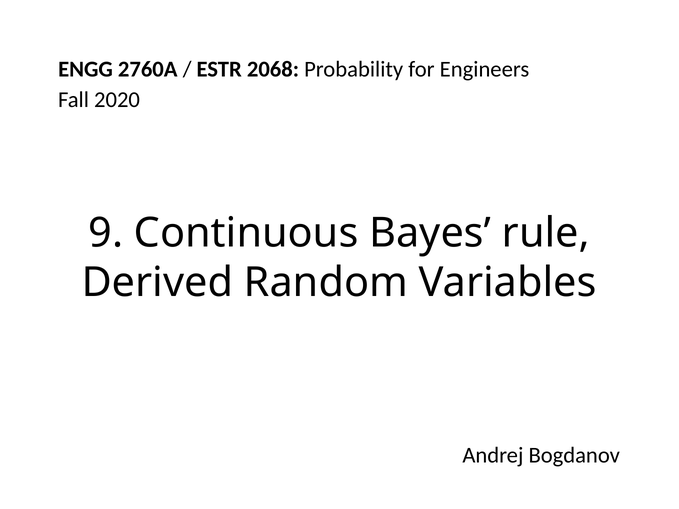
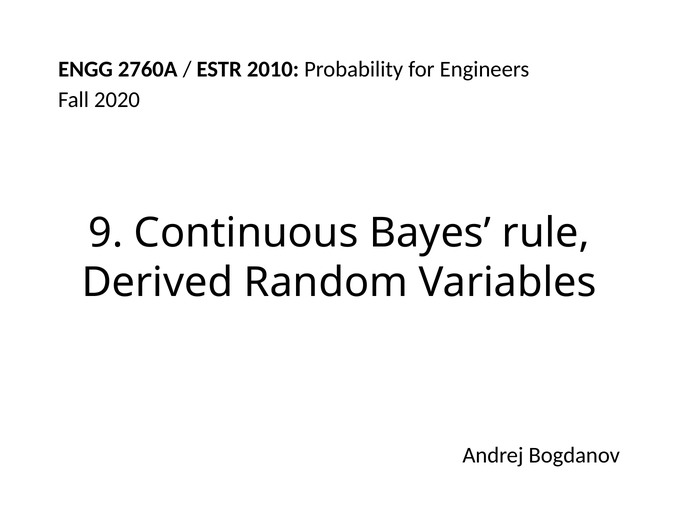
2068: 2068 -> 2010 (273, 69)
